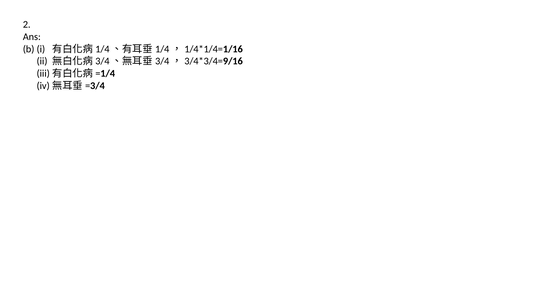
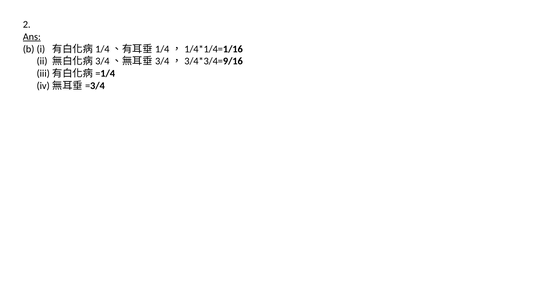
Ans underline: none -> present (32, 37)
